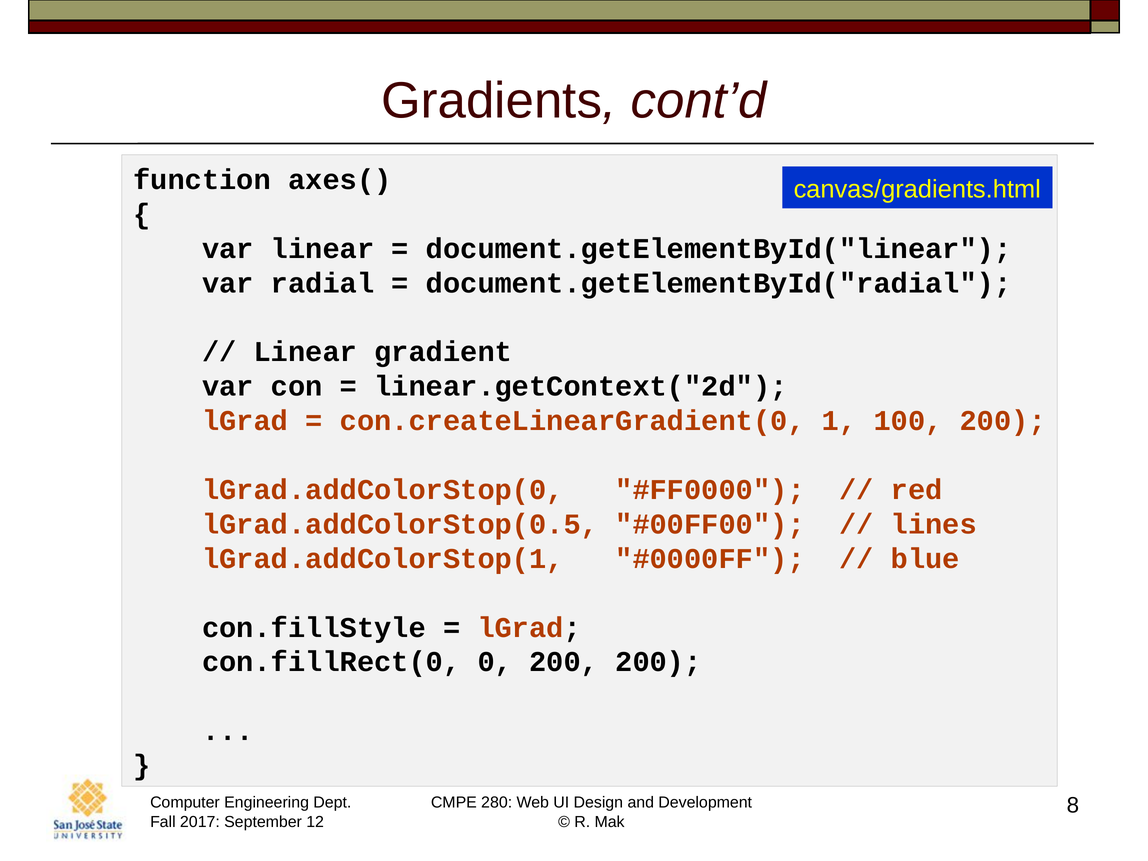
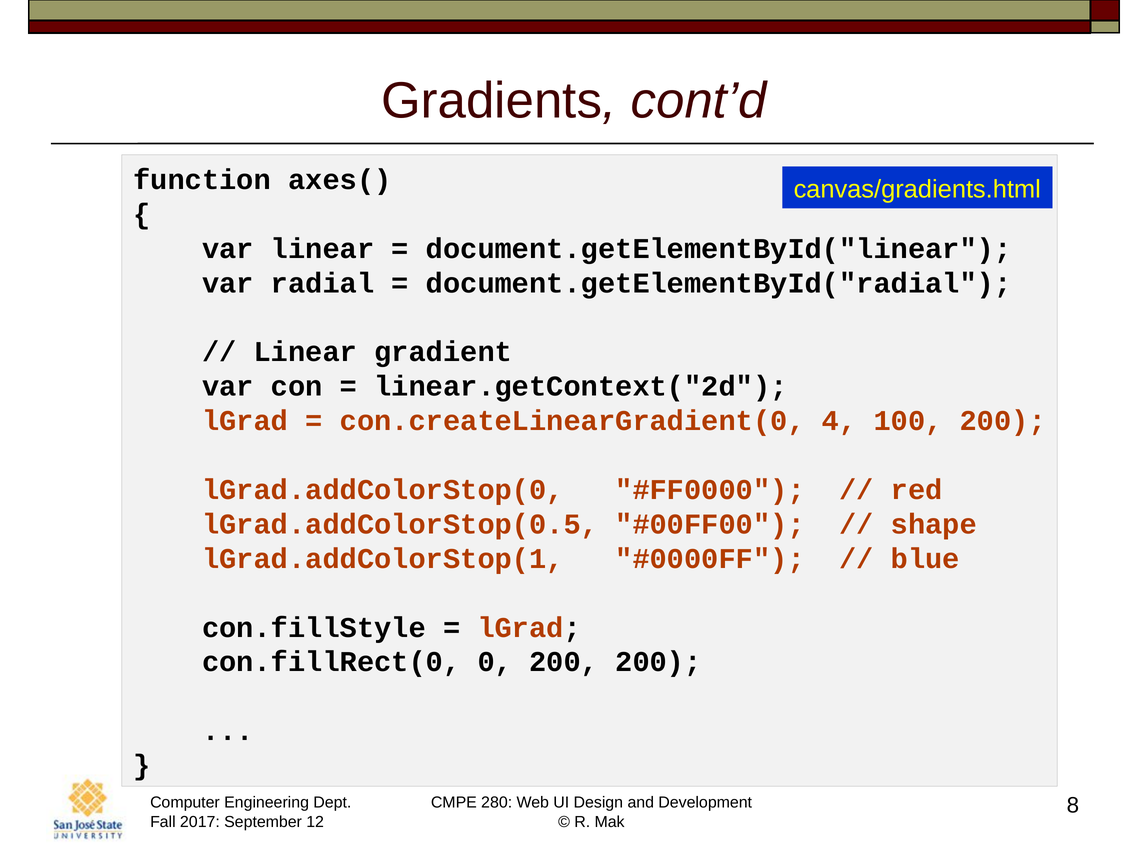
1: 1 -> 4 (839, 421)
lines: lines -> shape (934, 524)
